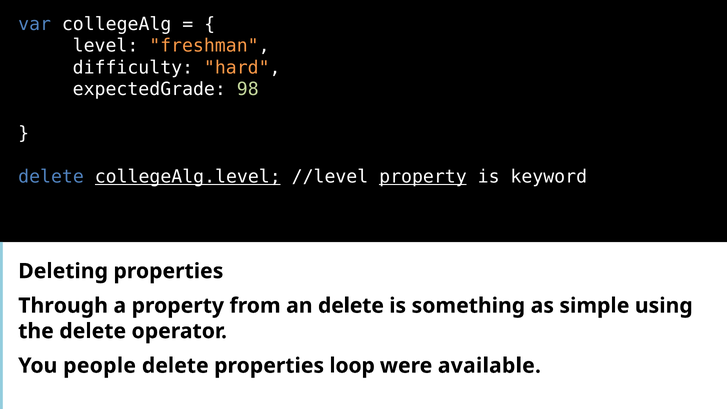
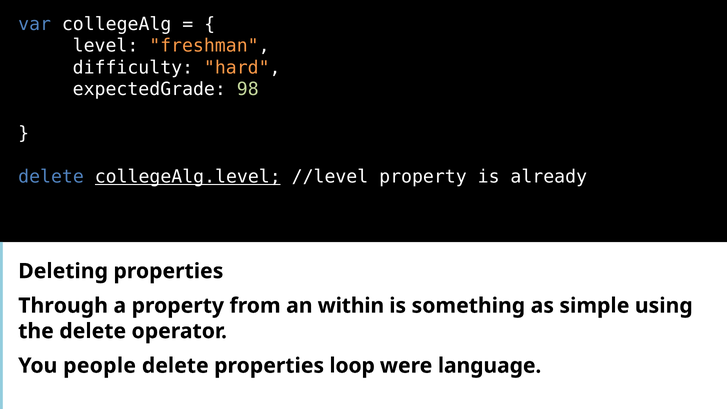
property underline: present -> none (423, 177)
keyword: keyword -> already (549, 177)
an delete: delete -> within (351, 306)
available: available -> language (490, 366)
